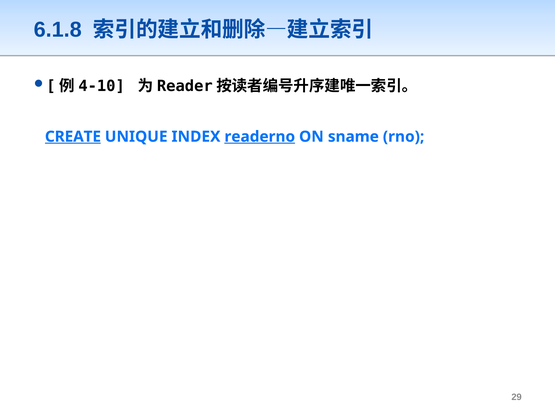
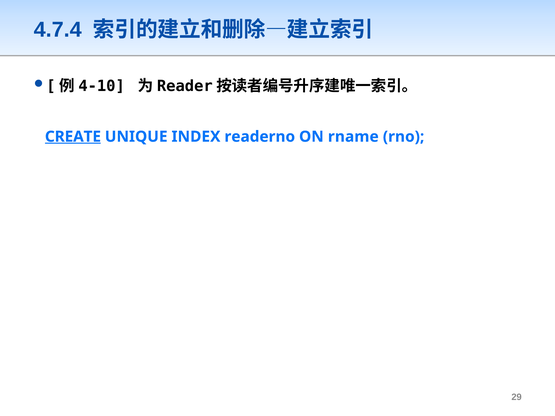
6.1.8: 6.1.8 -> 4.7.4 (58, 30)
readerno underline: present -> none (260, 137)
sname: sname -> rname (353, 137)
